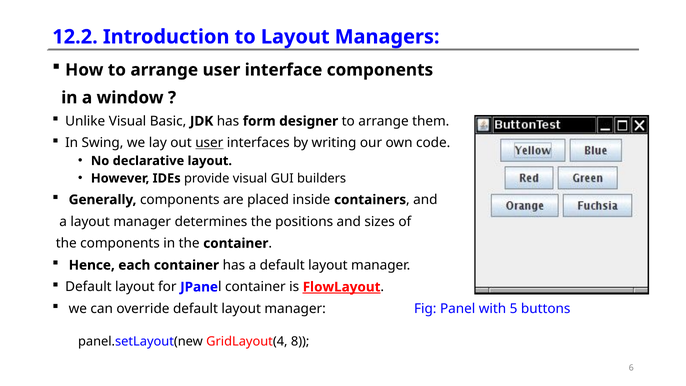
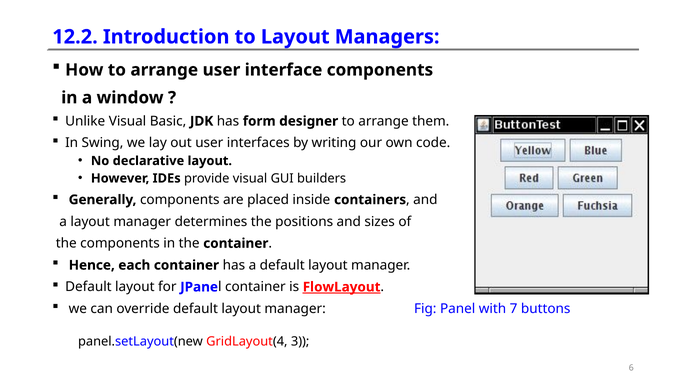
user underline: present -> none (209, 143)
5: 5 -> 7 (514, 309)
8: 8 -> 3 (300, 341)
